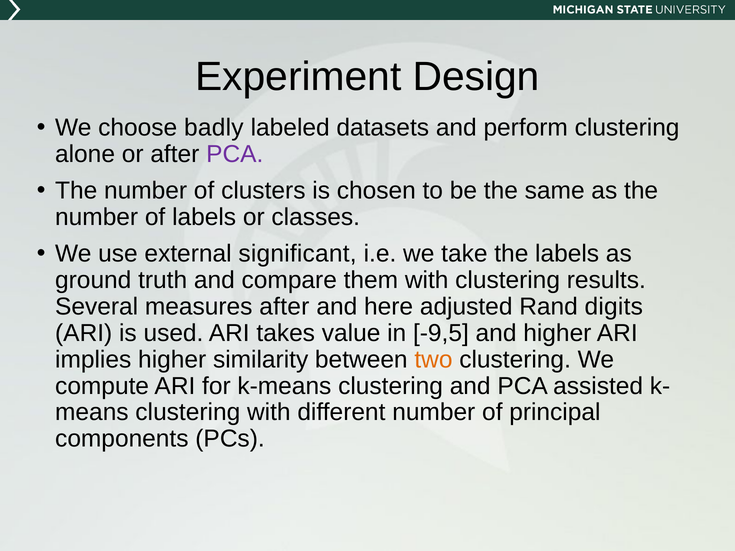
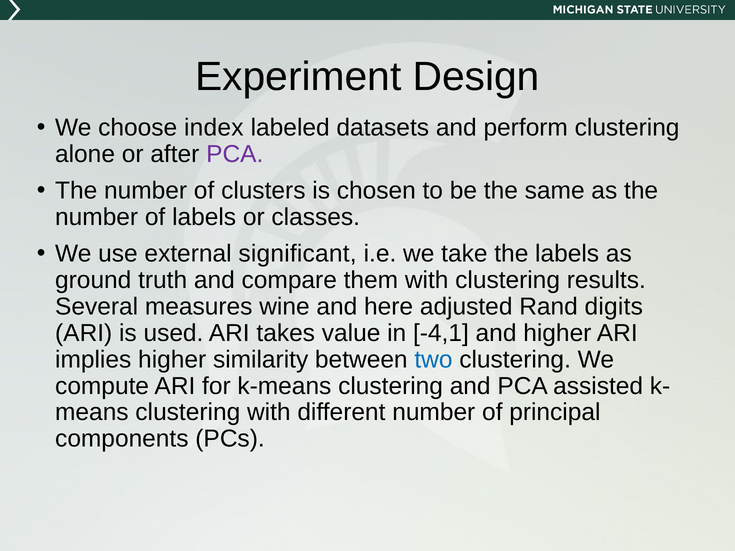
badly: badly -> index (214, 128)
measures after: after -> wine (284, 307)
-9,5: -9,5 -> -4,1 (441, 333)
two colour: orange -> blue (433, 360)
